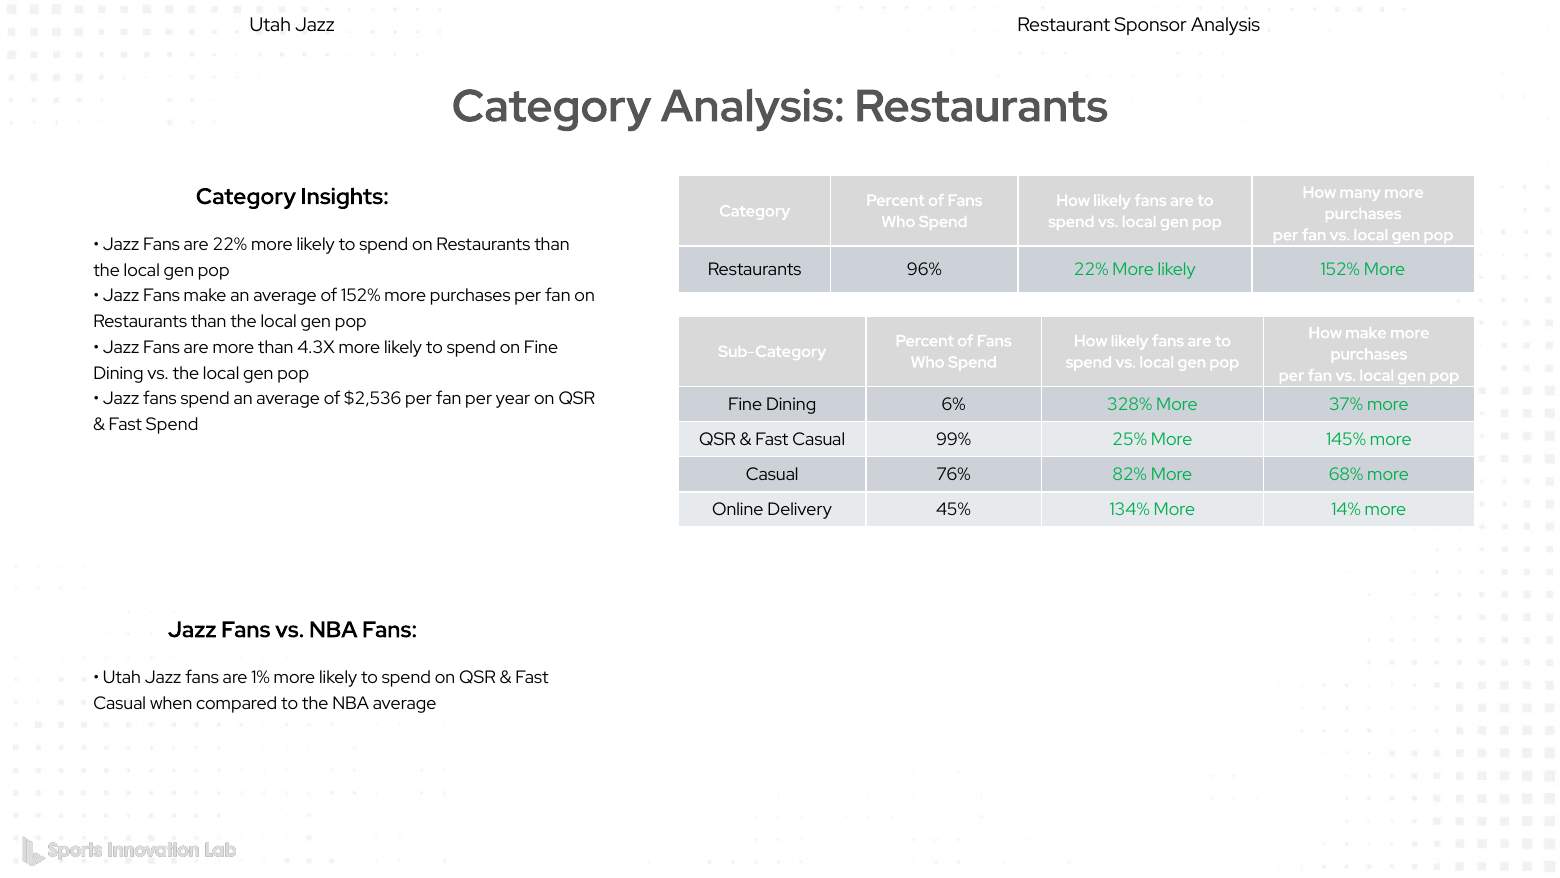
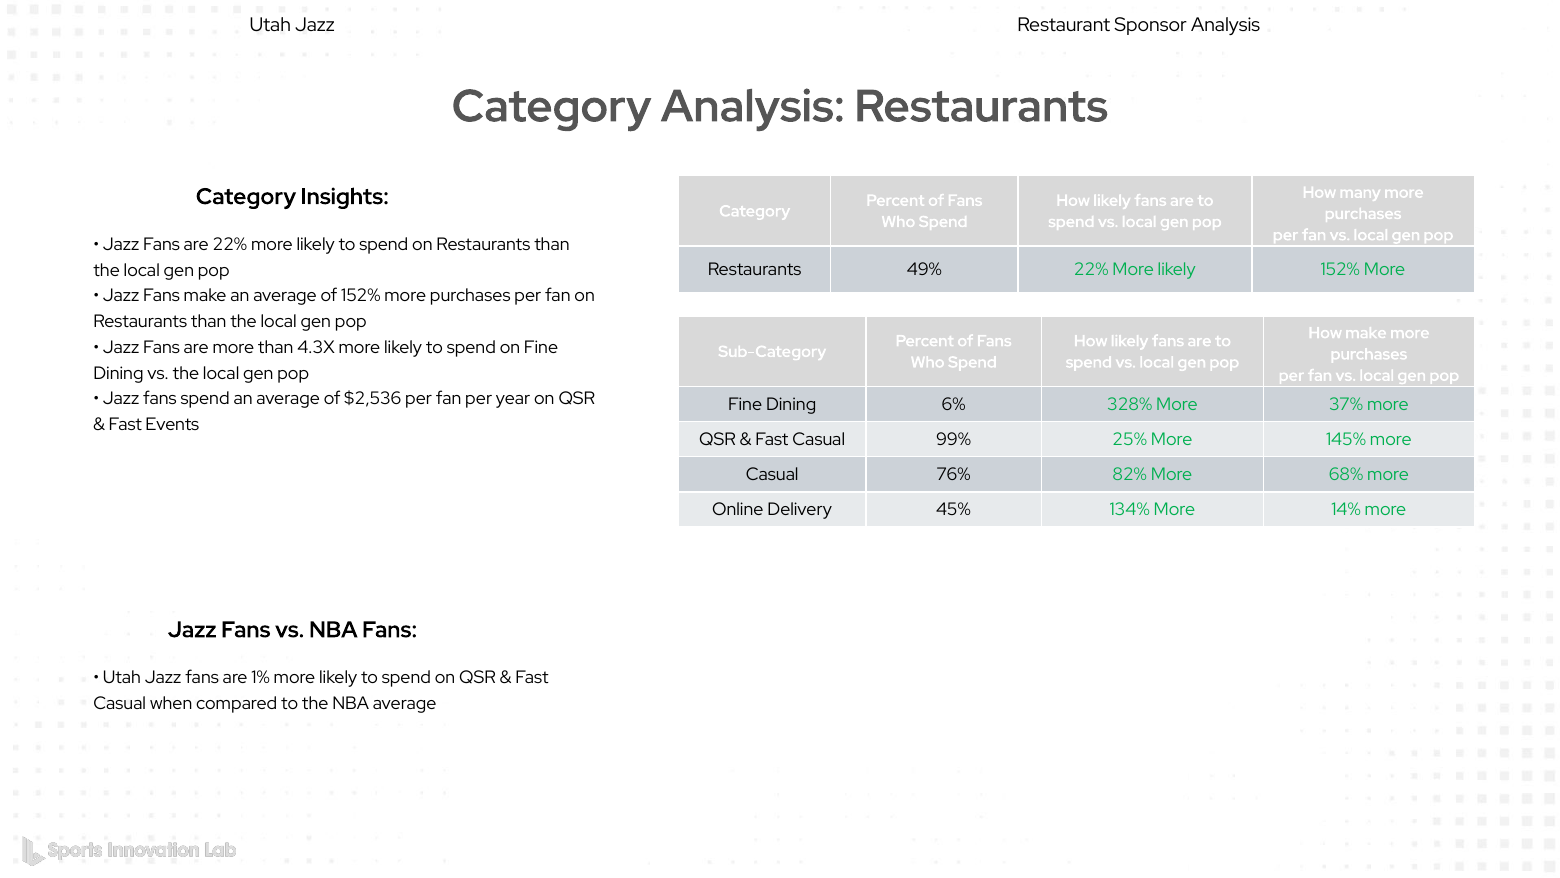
96%: 96% -> 49% (924, 270)
Fast Spend: Spend -> Events (172, 425)
